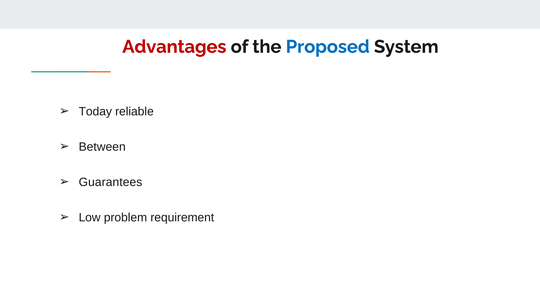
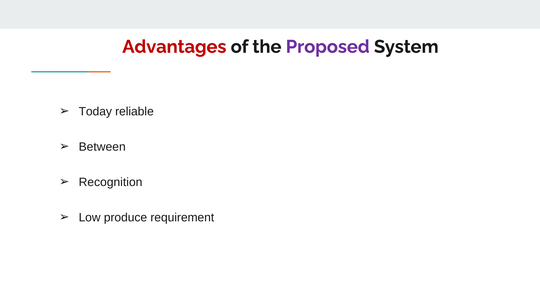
Proposed colour: blue -> purple (328, 47)
Guarantees: Guarantees -> Recognition (111, 182)
problem: problem -> produce (125, 217)
